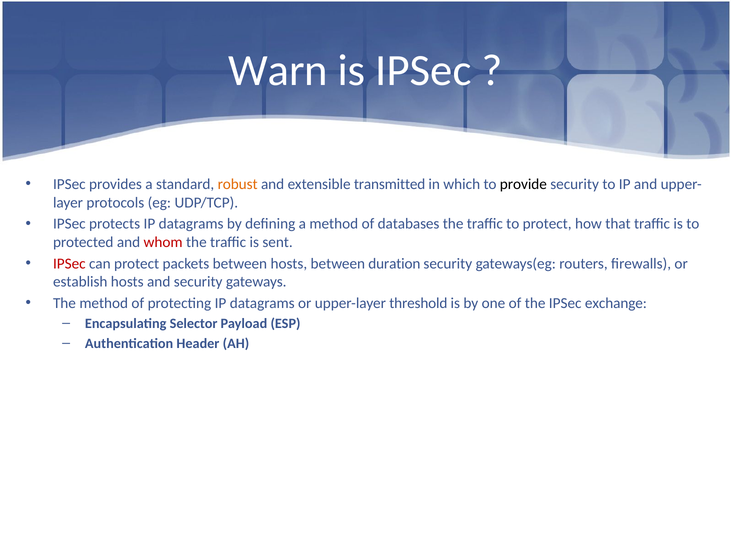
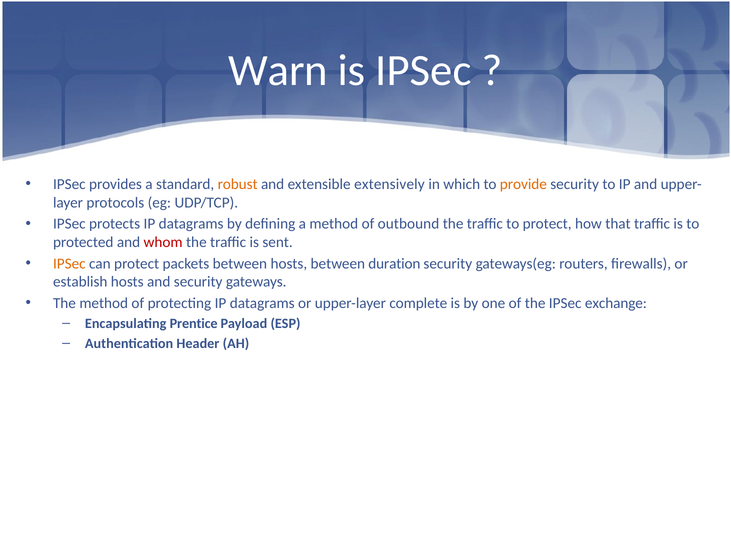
transmitted: transmitted -> extensively (389, 184)
provide colour: black -> orange (523, 184)
databases: databases -> outbound (408, 224)
IPSec colour: red -> orange (69, 264)
threshold: threshold -> complete (418, 303)
Selector: Selector -> Prentice (194, 324)
